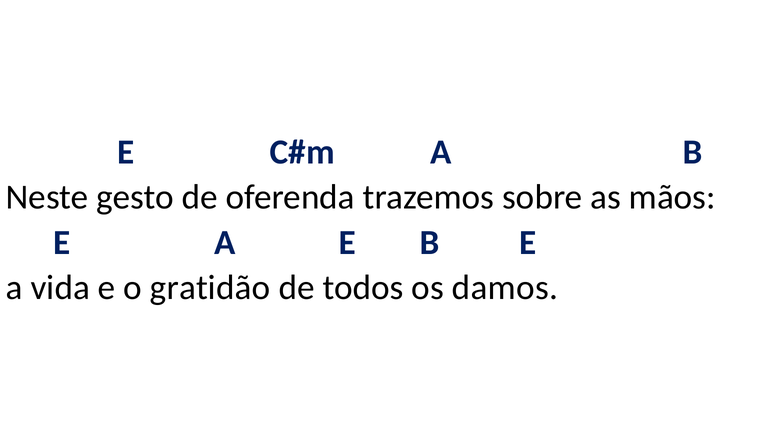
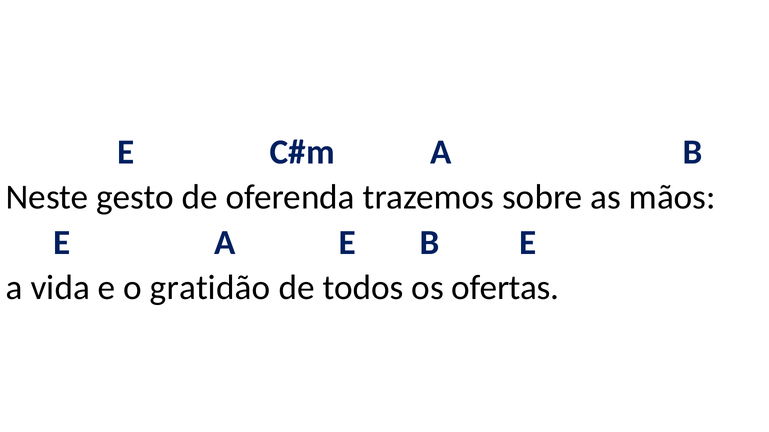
damos: damos -> ofertas (505, 288)
